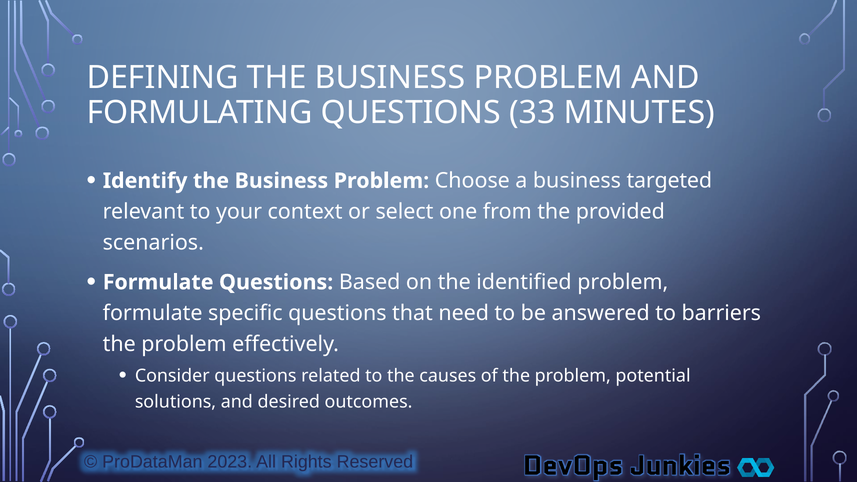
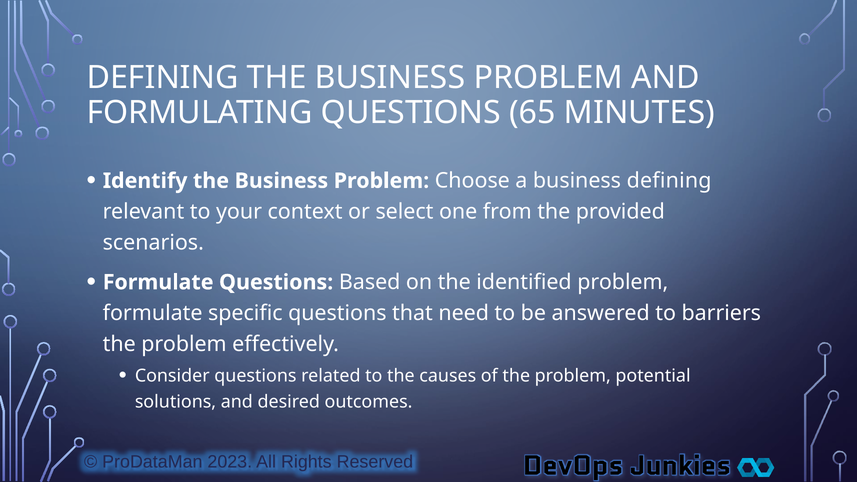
33: 33 -> 65 (532, 113)
business targeted: targeted -> defining (669, 181)
